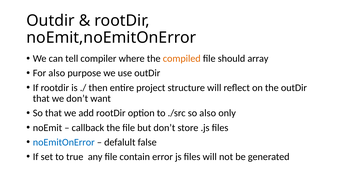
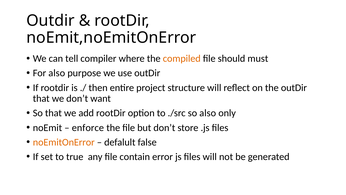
array: array -> must (258, 58)
callback: callback -> enforce (88, 127)
noEmitOnError colour: blue -> orange (64, 142)
